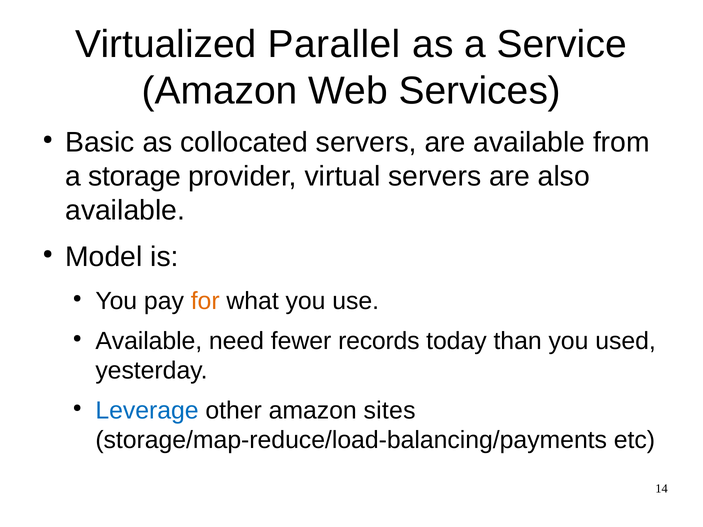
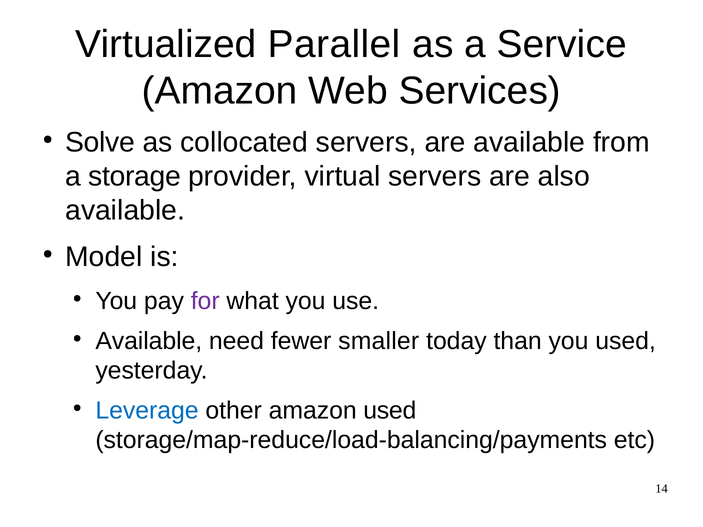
Basic: Basic -> Solve (100, 142)
for colour: orange -> purple (205, 301)
records: records -> smaller (379, 341)
amazon sites: sites -> used (390, 411)
